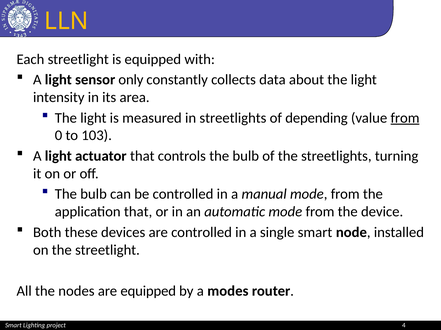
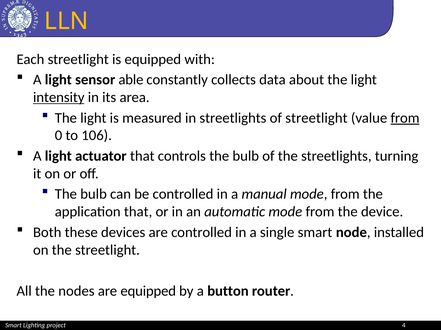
only: only -> able (131, 80)
intensity underline: none -> present (59, 98)
of depending: depending -> streetlight (316, 118)
103: 103 -> 106 (97, 136)
modes: modes -> button (228, 292)
